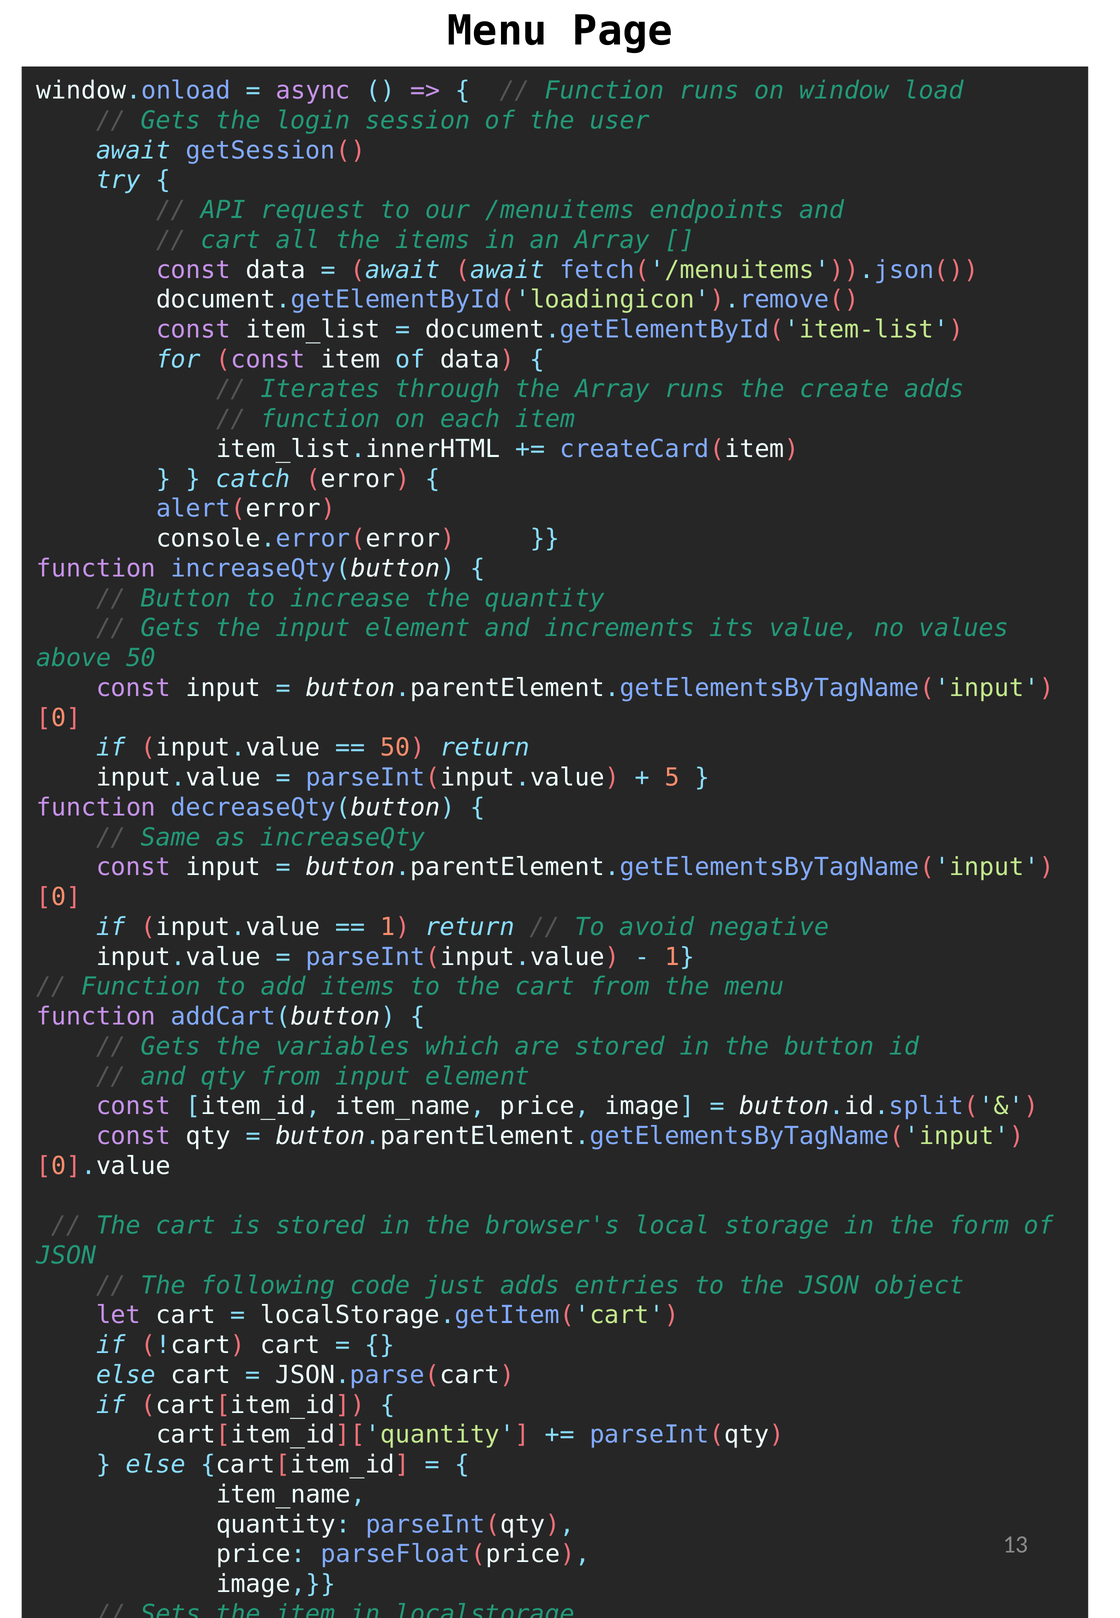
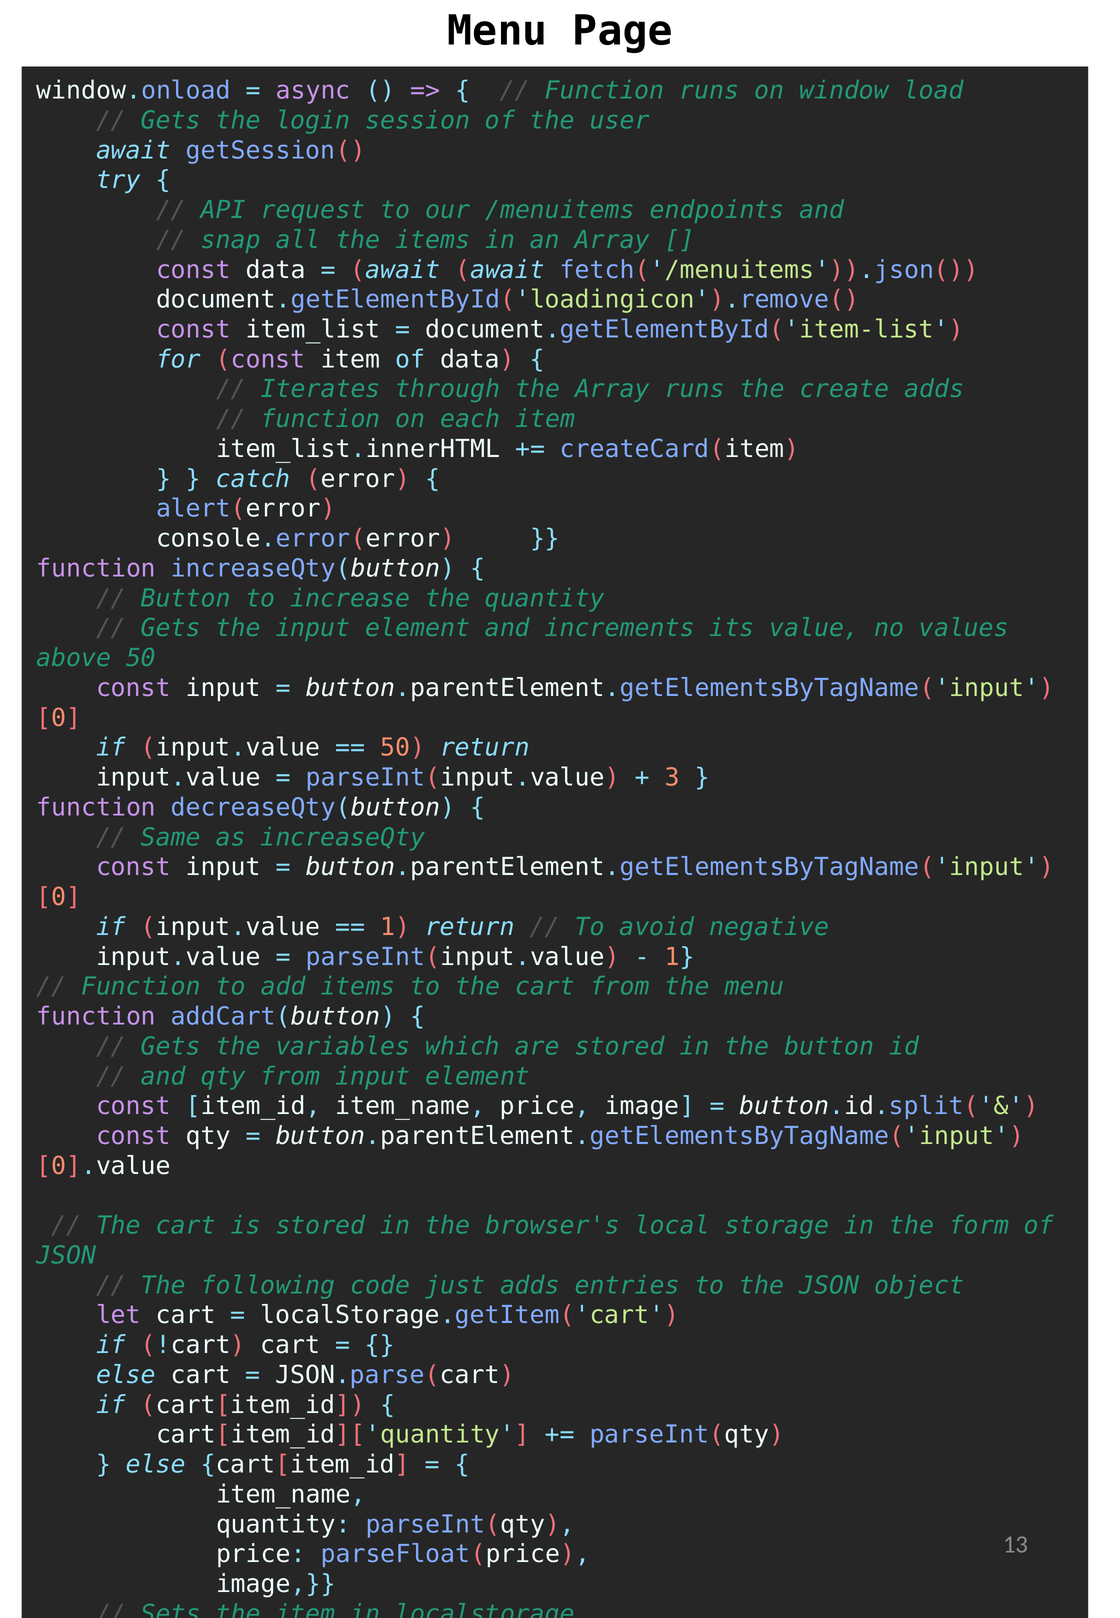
cart: cart -> snap (231, 240)
5: 5 -> 3 (672, 777)
